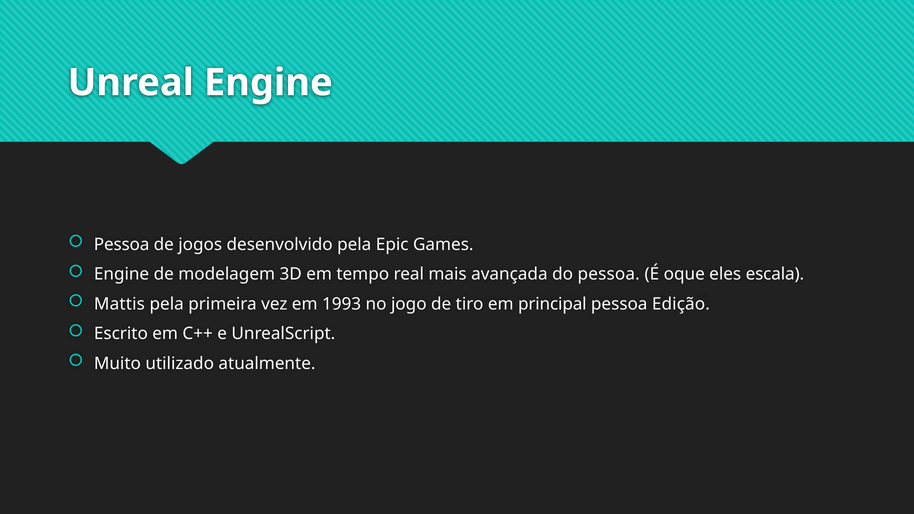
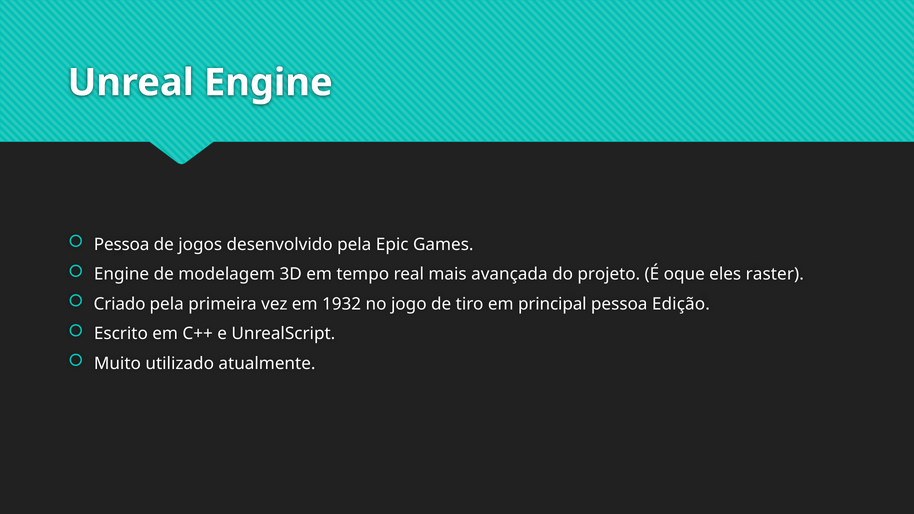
do pessoa: pessoa -> projeto (609, 274)
escala: escala -> raster (775, 274)
Mattis: Mattis -> Criado (120, 304)
1993: 1993 -> 1932 (342, 304)
